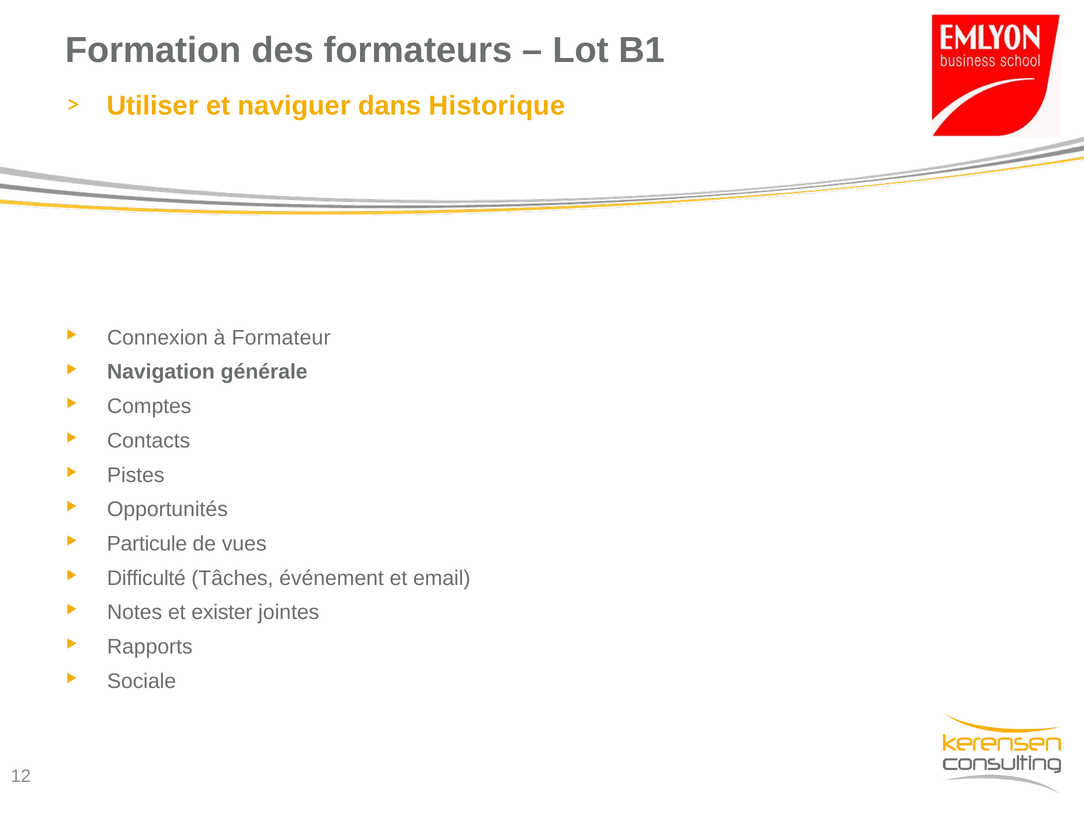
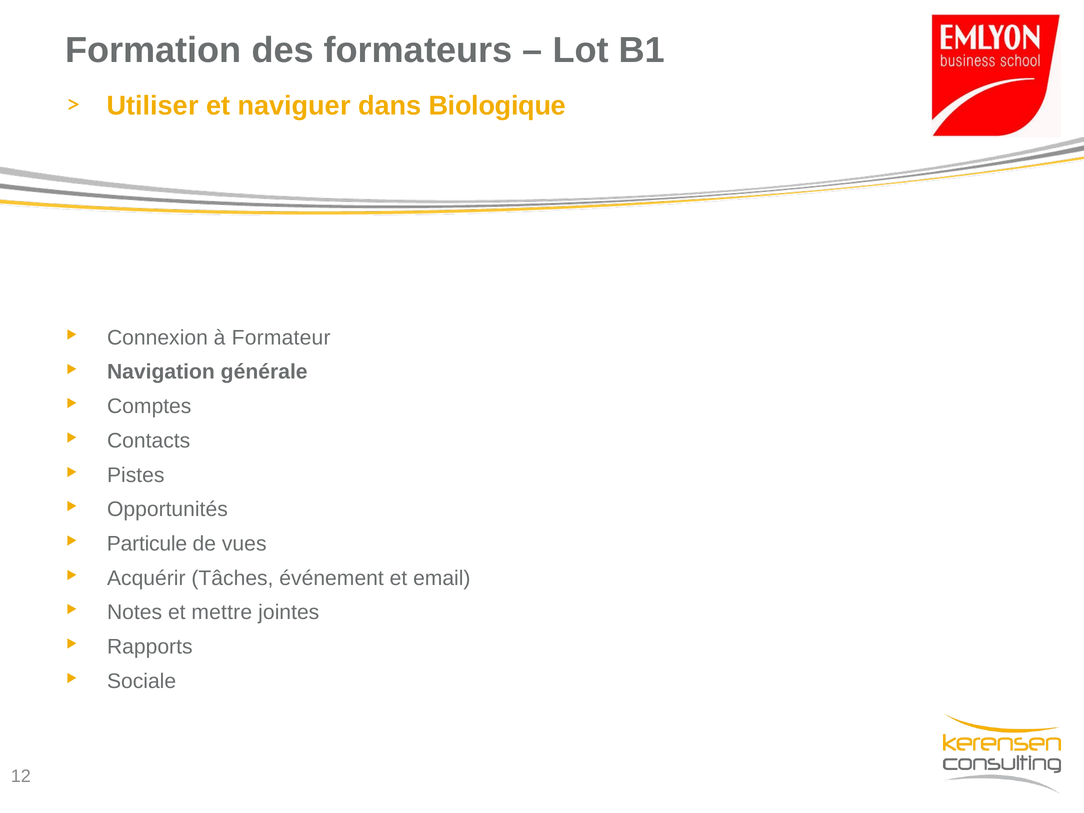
Historique: Historique -> Biologique (497, 106)
Difficulté: Difficulté -> Acquérir (146, 578)
exister: exister -> mettre (222, 613)
